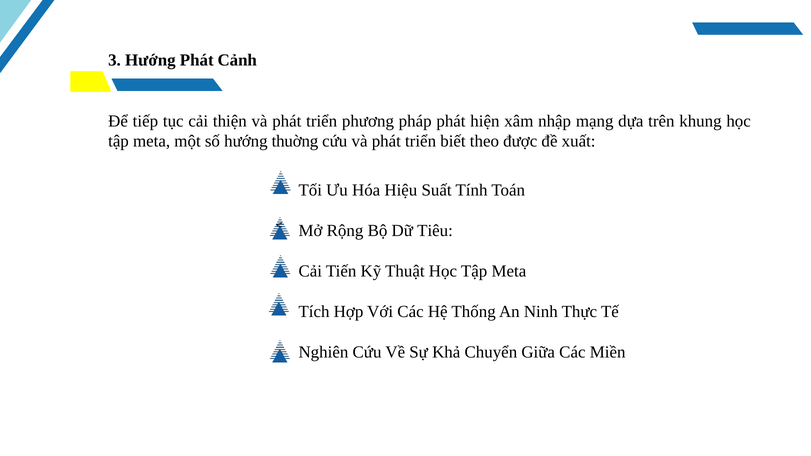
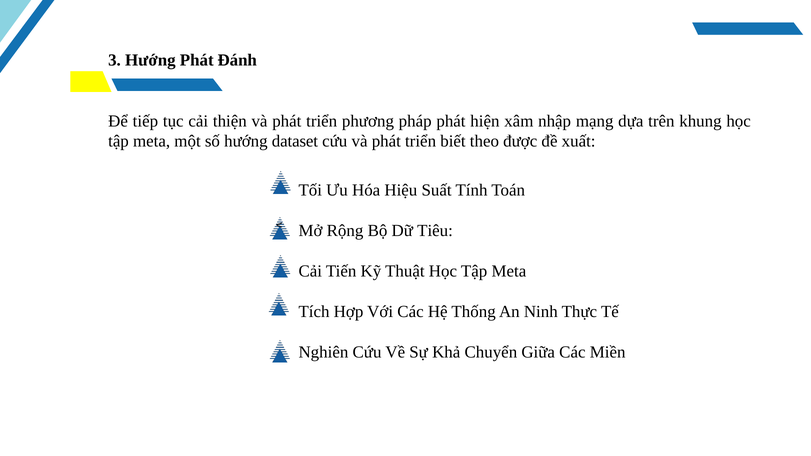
Cảnh: Cảnh -> Đánh (237, 60)
thuờng: thuờng -> dataset (295, 141)
